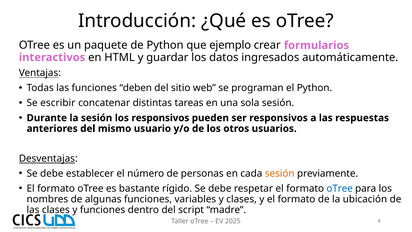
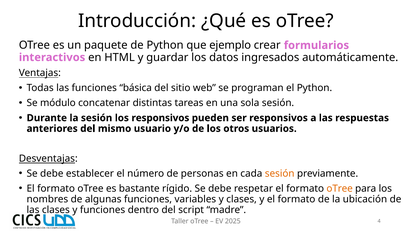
deben: deben -> básica (136, 88)
escribir: escribir -> módulo (58, 103)
oTree colour: blue -> orange (340, 188)
